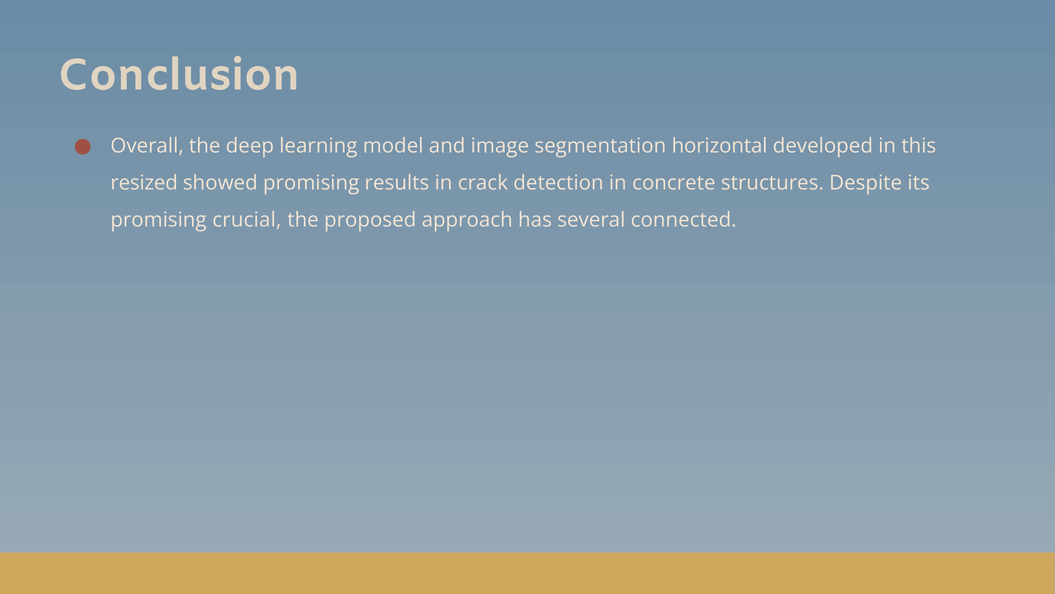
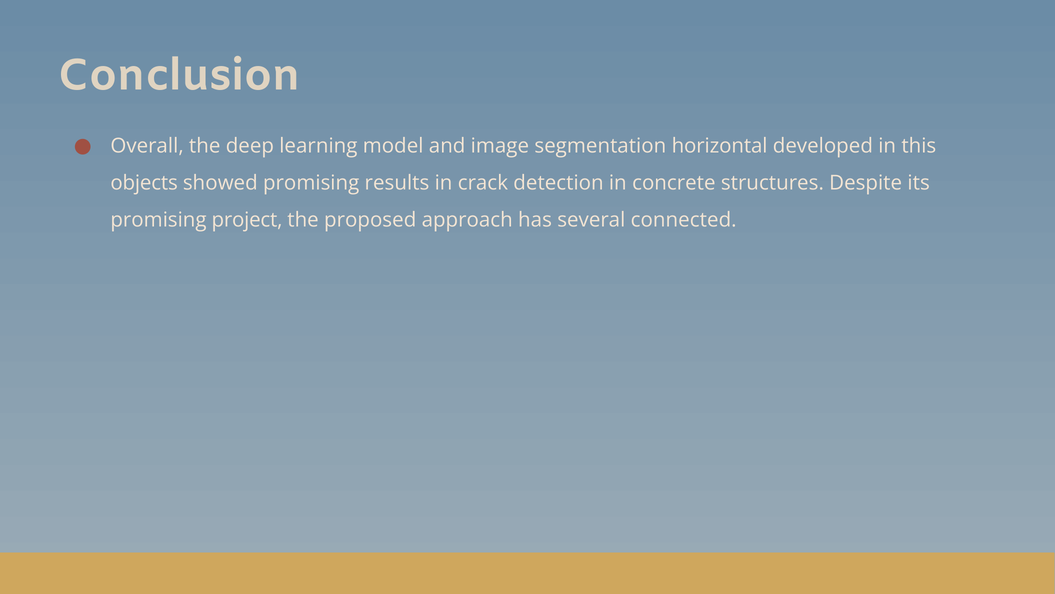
resized: resized -> objects (144, 183)
crucial: crucial -> project (247, 220)
